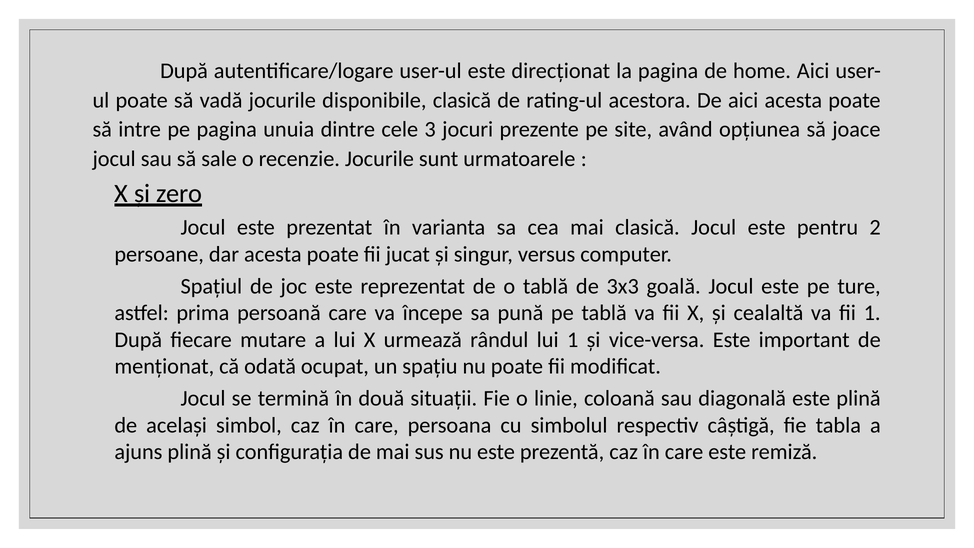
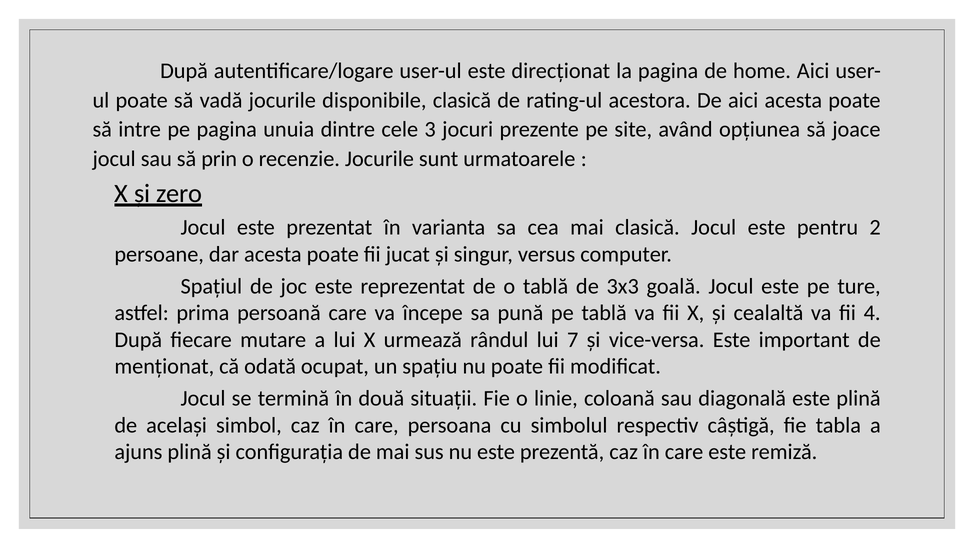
sale: sale -> prin (219, 159)
fii 1: 1 -> 4 (872, 313)
lui 1: 1 -> 7 (573, 340)
